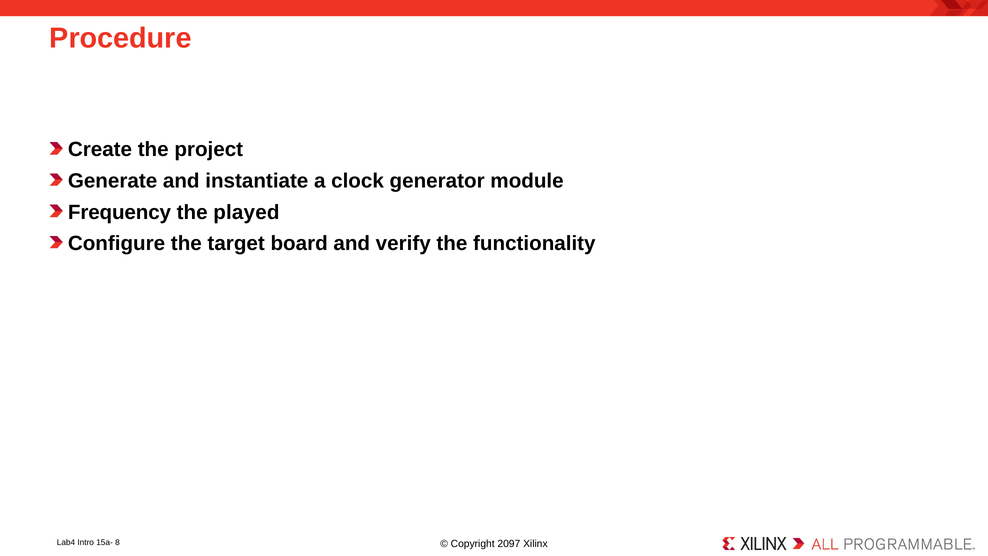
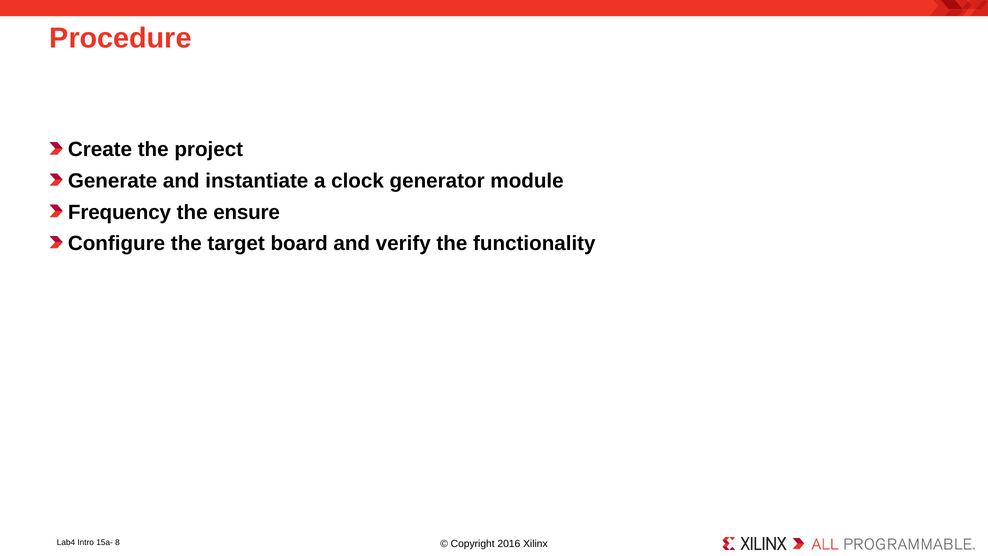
played: played -> ensure (247, 212)
2097: 2097 -> 2016 (509, 544)
